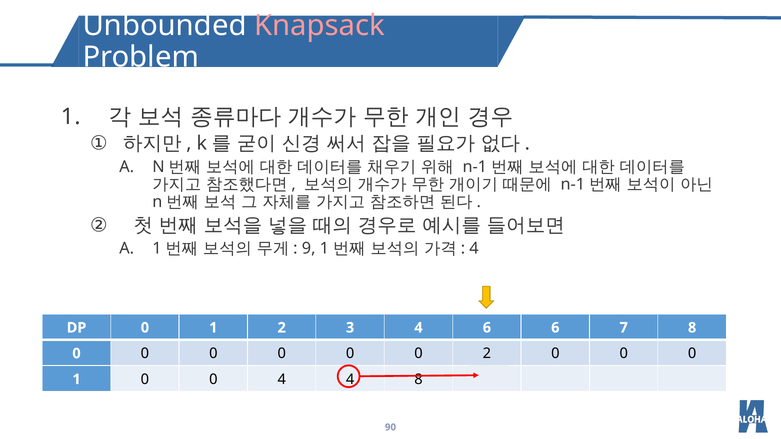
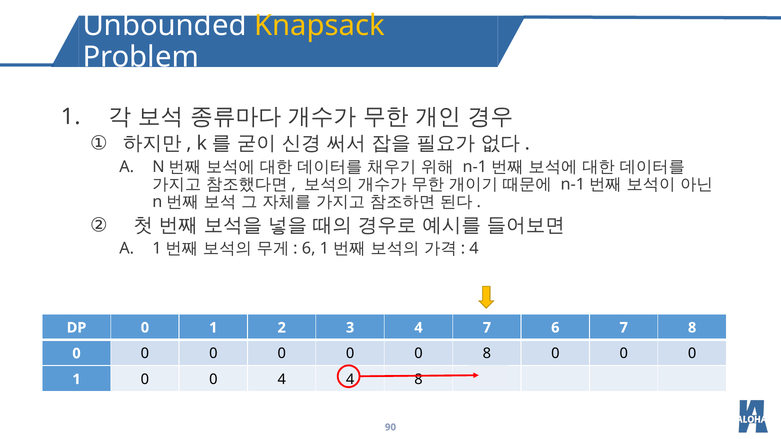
Knapsack colour: pink -> yellow (319, 26)
9: 9 -> 6 (309, 249)
4 6: 6 -> 7 (487, 328)
0 2: 2 -> 8 (487, 354)
